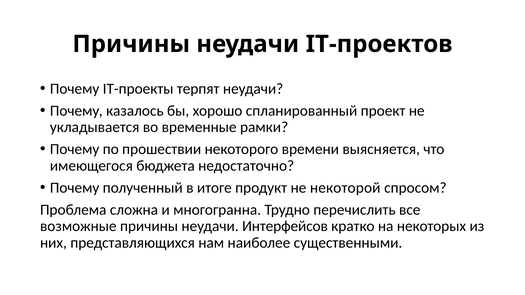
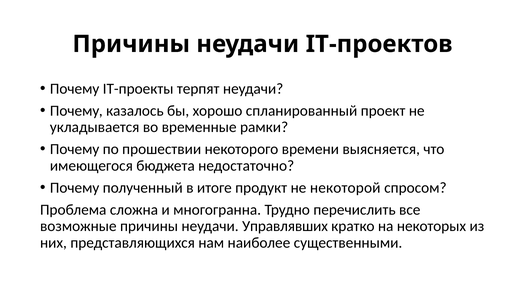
Интерфейсов: Интерфейсов -> Управлявших (285, 226)
